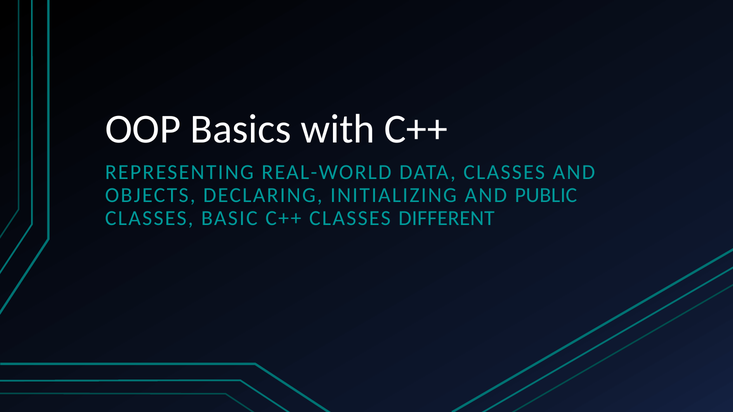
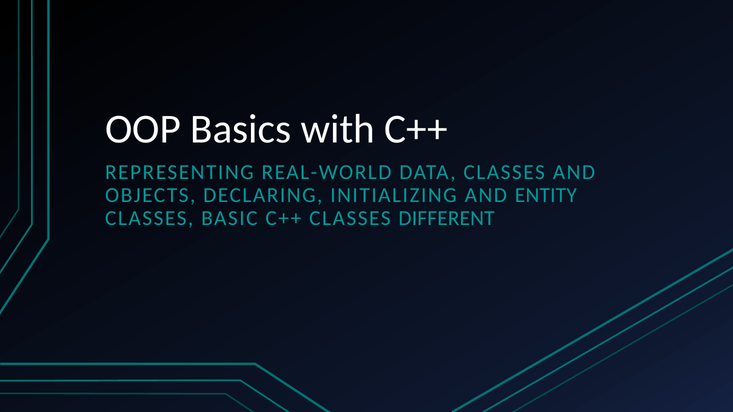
PUBLIC: PUBLIC -> ENTITY (546, 196)
